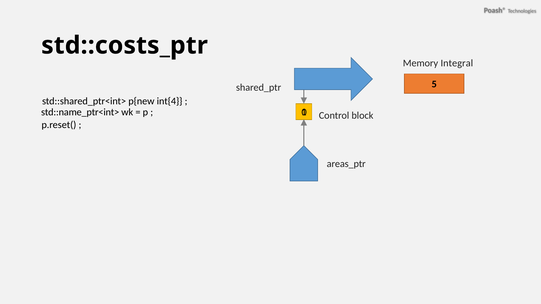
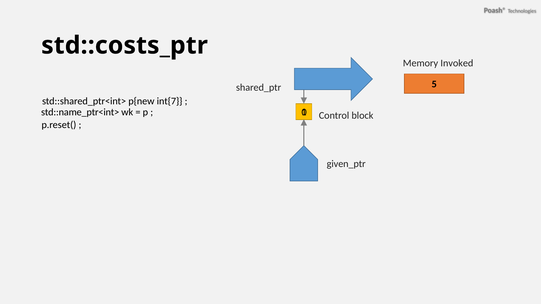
Integral: Integral -> Invoked (457, 63)
int{4: int{4 -> int{7 (170, 101)
areas_ptr: areas_ptr -> given_ptr (346, 164)
